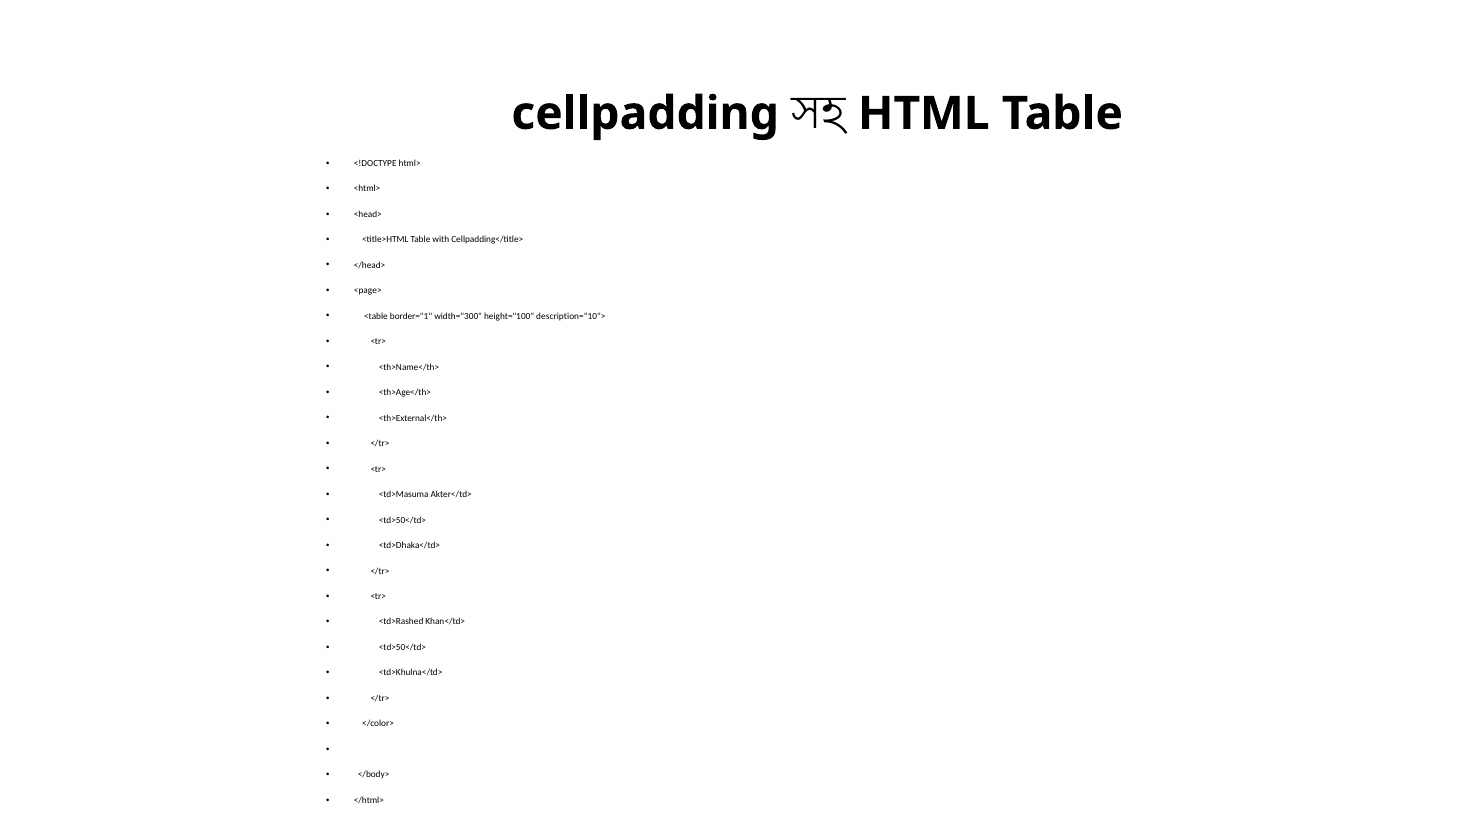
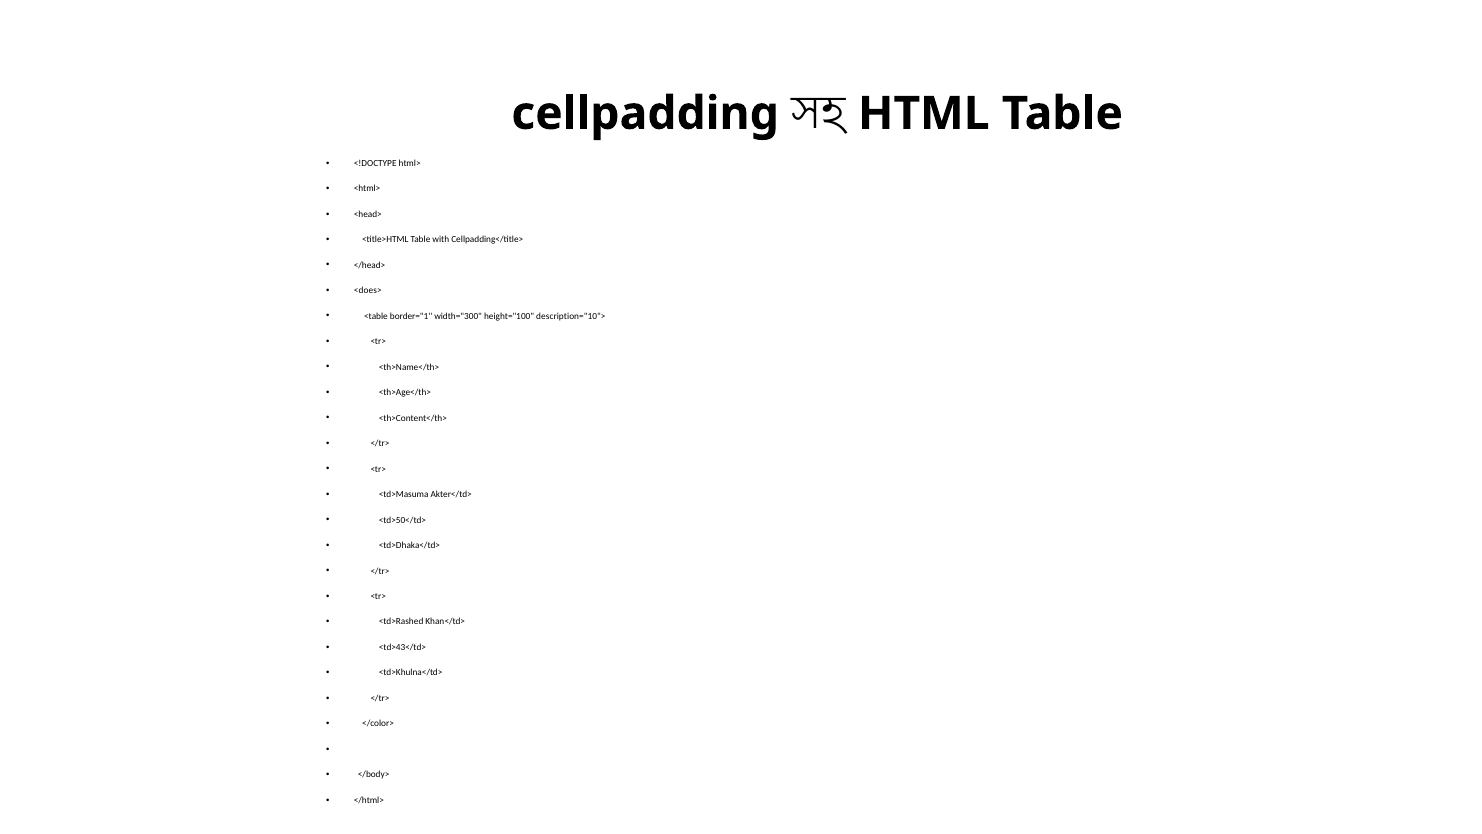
<page>: <page> -> <does> (368, 291)
<th>External</th>: <th>External</th> -> <th>Content</th> (413, 418)
<td>50</td>: <td>50</td> -> <td>43</td> (402, 647)
